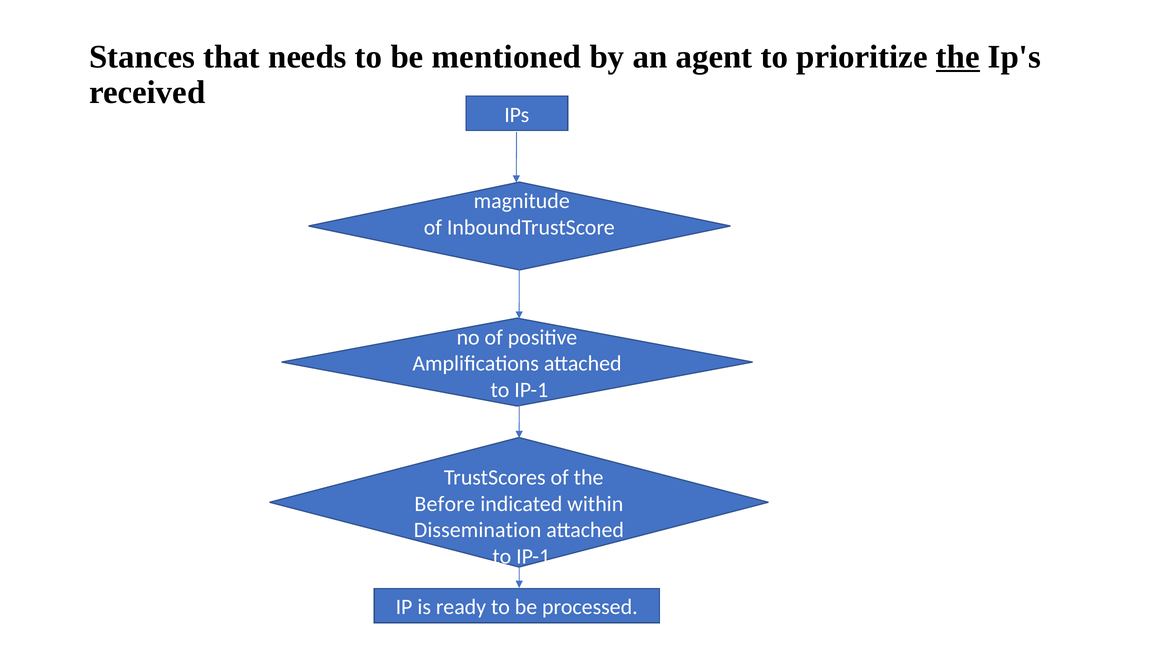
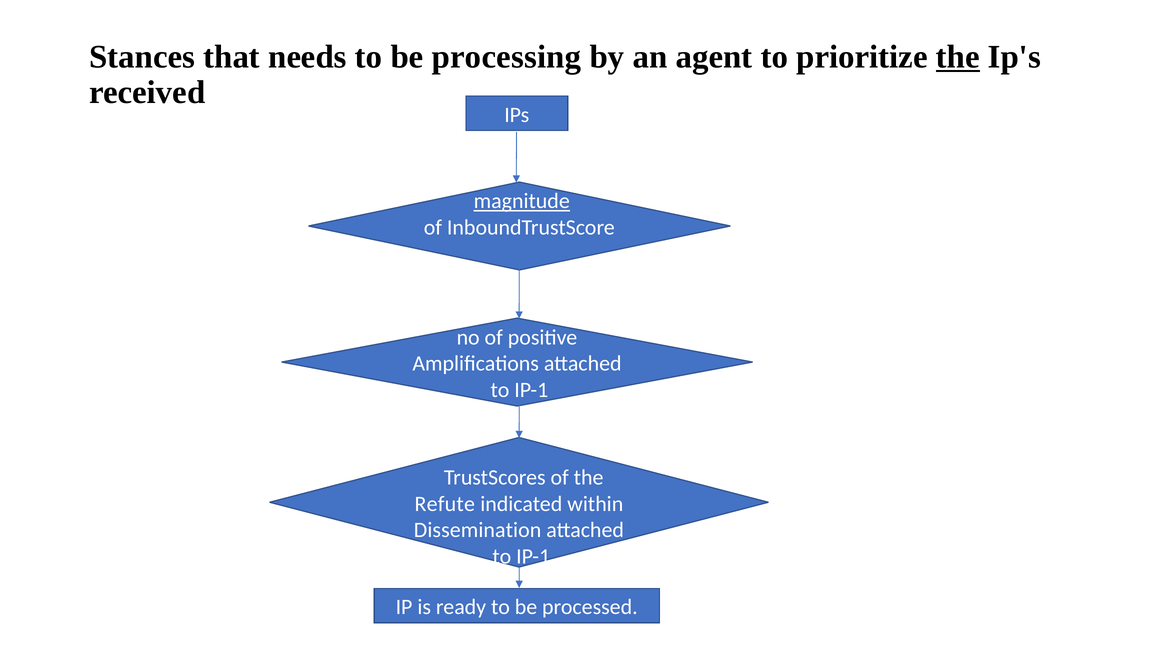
mentioned: mentioned -> processing (506, 57)
magnitude underline: none -> present (522, 201)
Before: Before -> Refute (445, 504)
